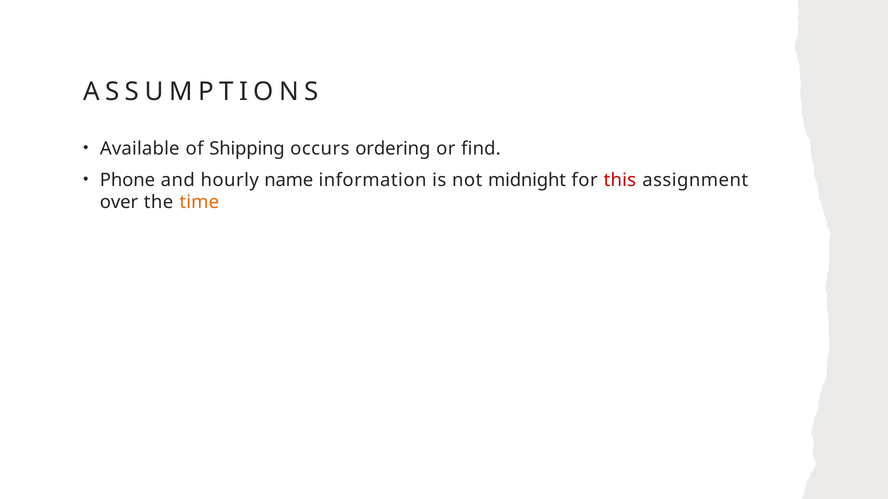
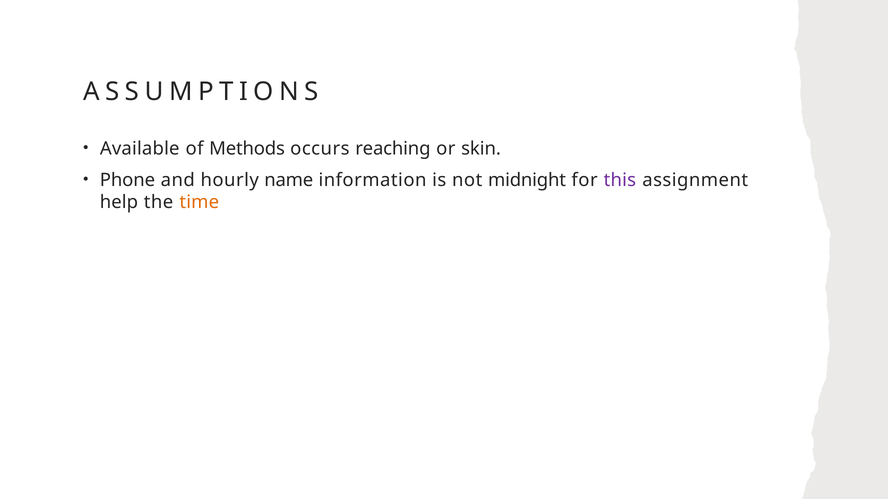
Shipping: Shipping -> Methods (247, 149)
ordering: ordering -> reaching (393, 149)
find: find -> skin (481, 149)
this colour: red -> purple (620, 180)
over: over -> help (119, 202)
